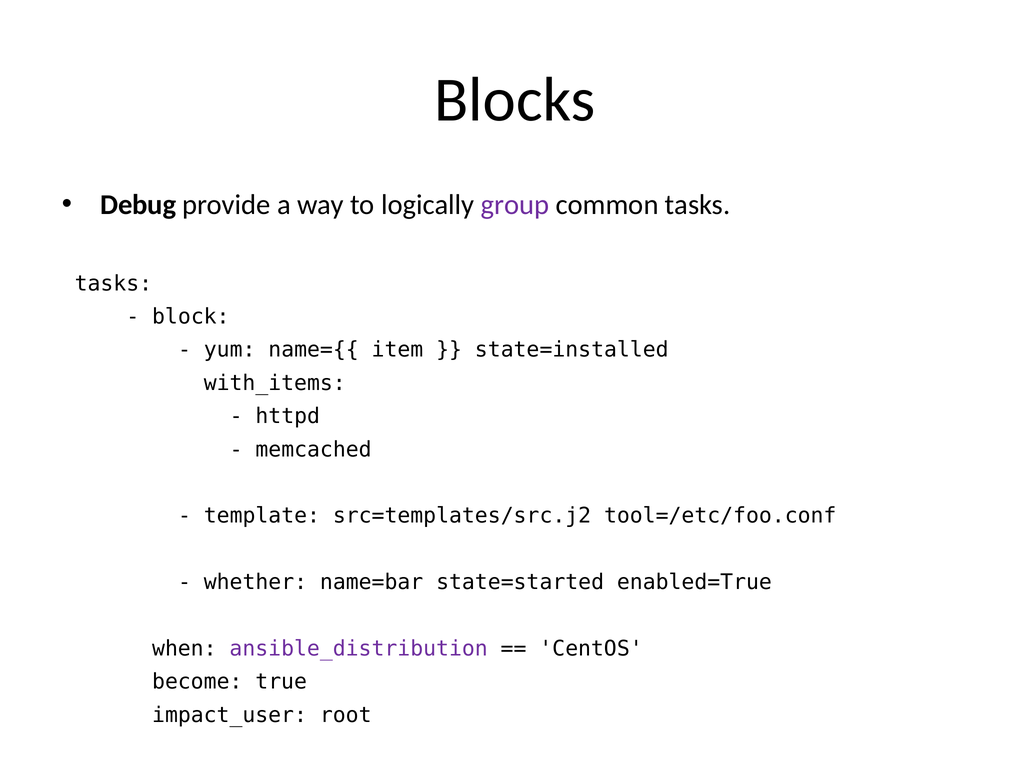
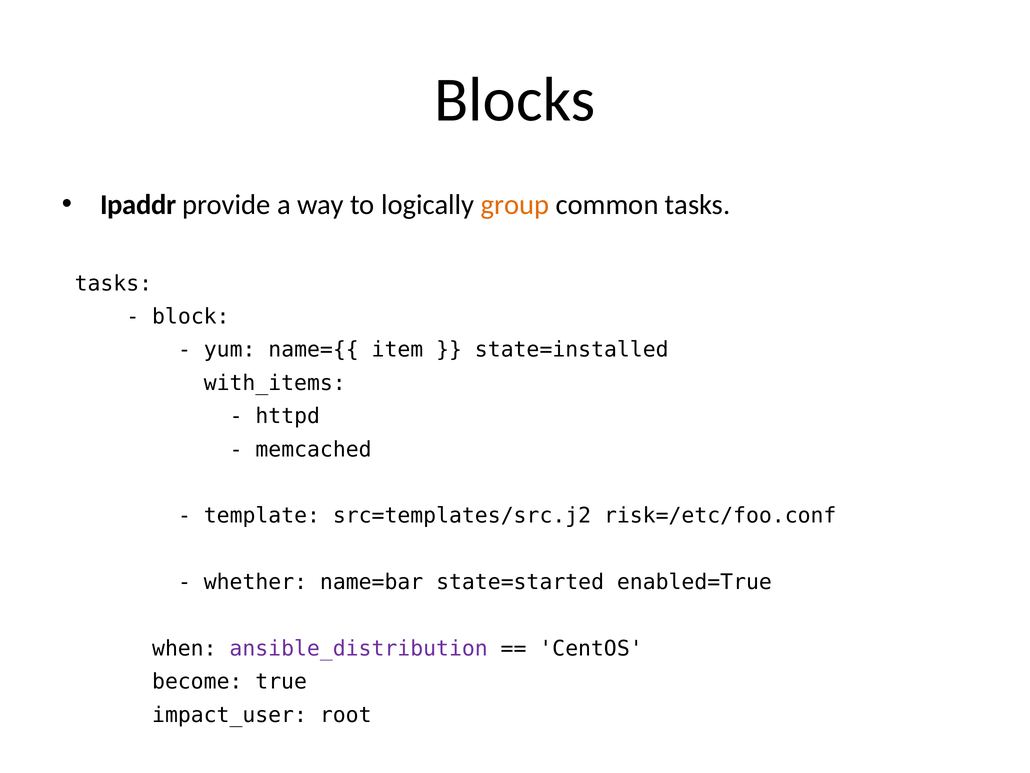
Debug: Debug -> Ipaddr (138, 205)
group colour: purple -> orange (515, 205)
tool=/etc/foo.conf: tool=/etc/foo.conf -> risk=/etc/foo.conf (720, 516)
